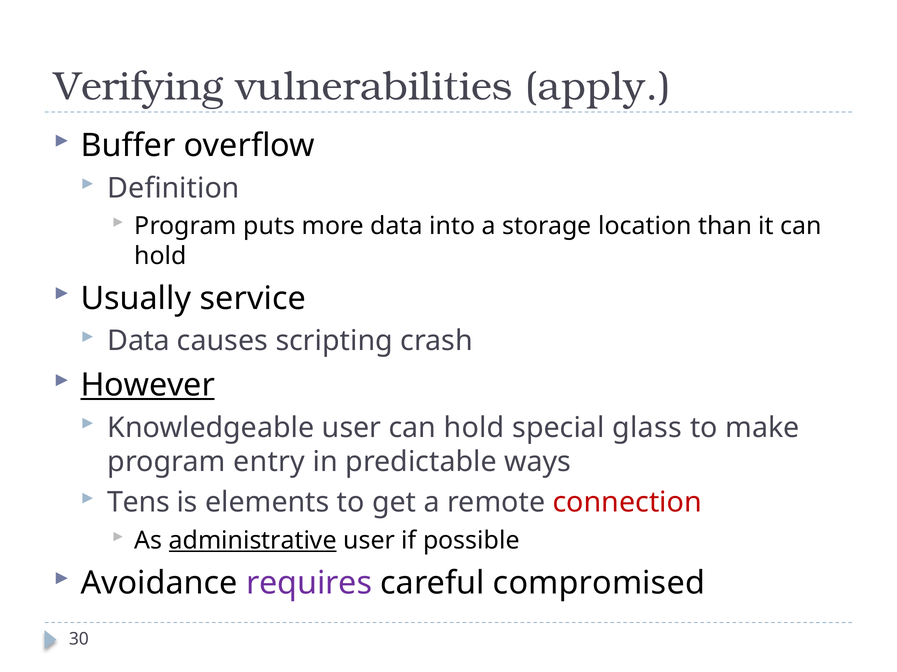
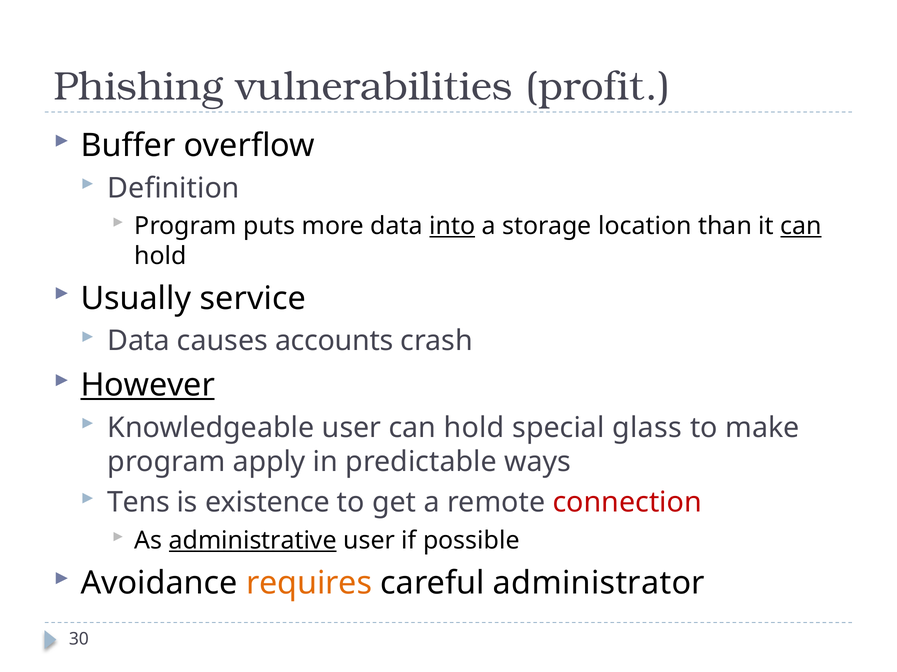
Verifying: Verifying -> Phishing (138, 87)
apply: apply -> profit (598, 87)
into underline: none -> present (452, 226)
can underline: none -> present (801, 226)
scripting: scripting -> accounts (334, 341)
entry: entry -> apply (269, 462)
elements: elements -> existence (267, 503)
requires colour: purple -> orange (309, 584)
compromised: compromised -> administrator (599, 584)
